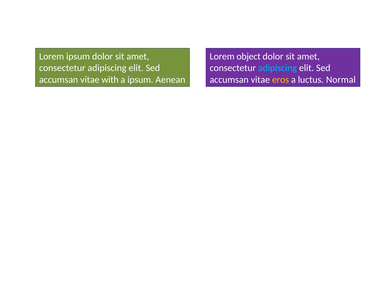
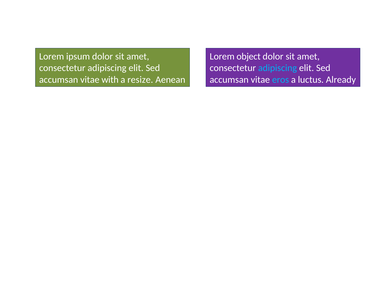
a ipsum: ipsum -> resize (140, 80)
eros colour: yellow -> light blue (281, 80)
Normal: Normal -> Already (341, 80)
